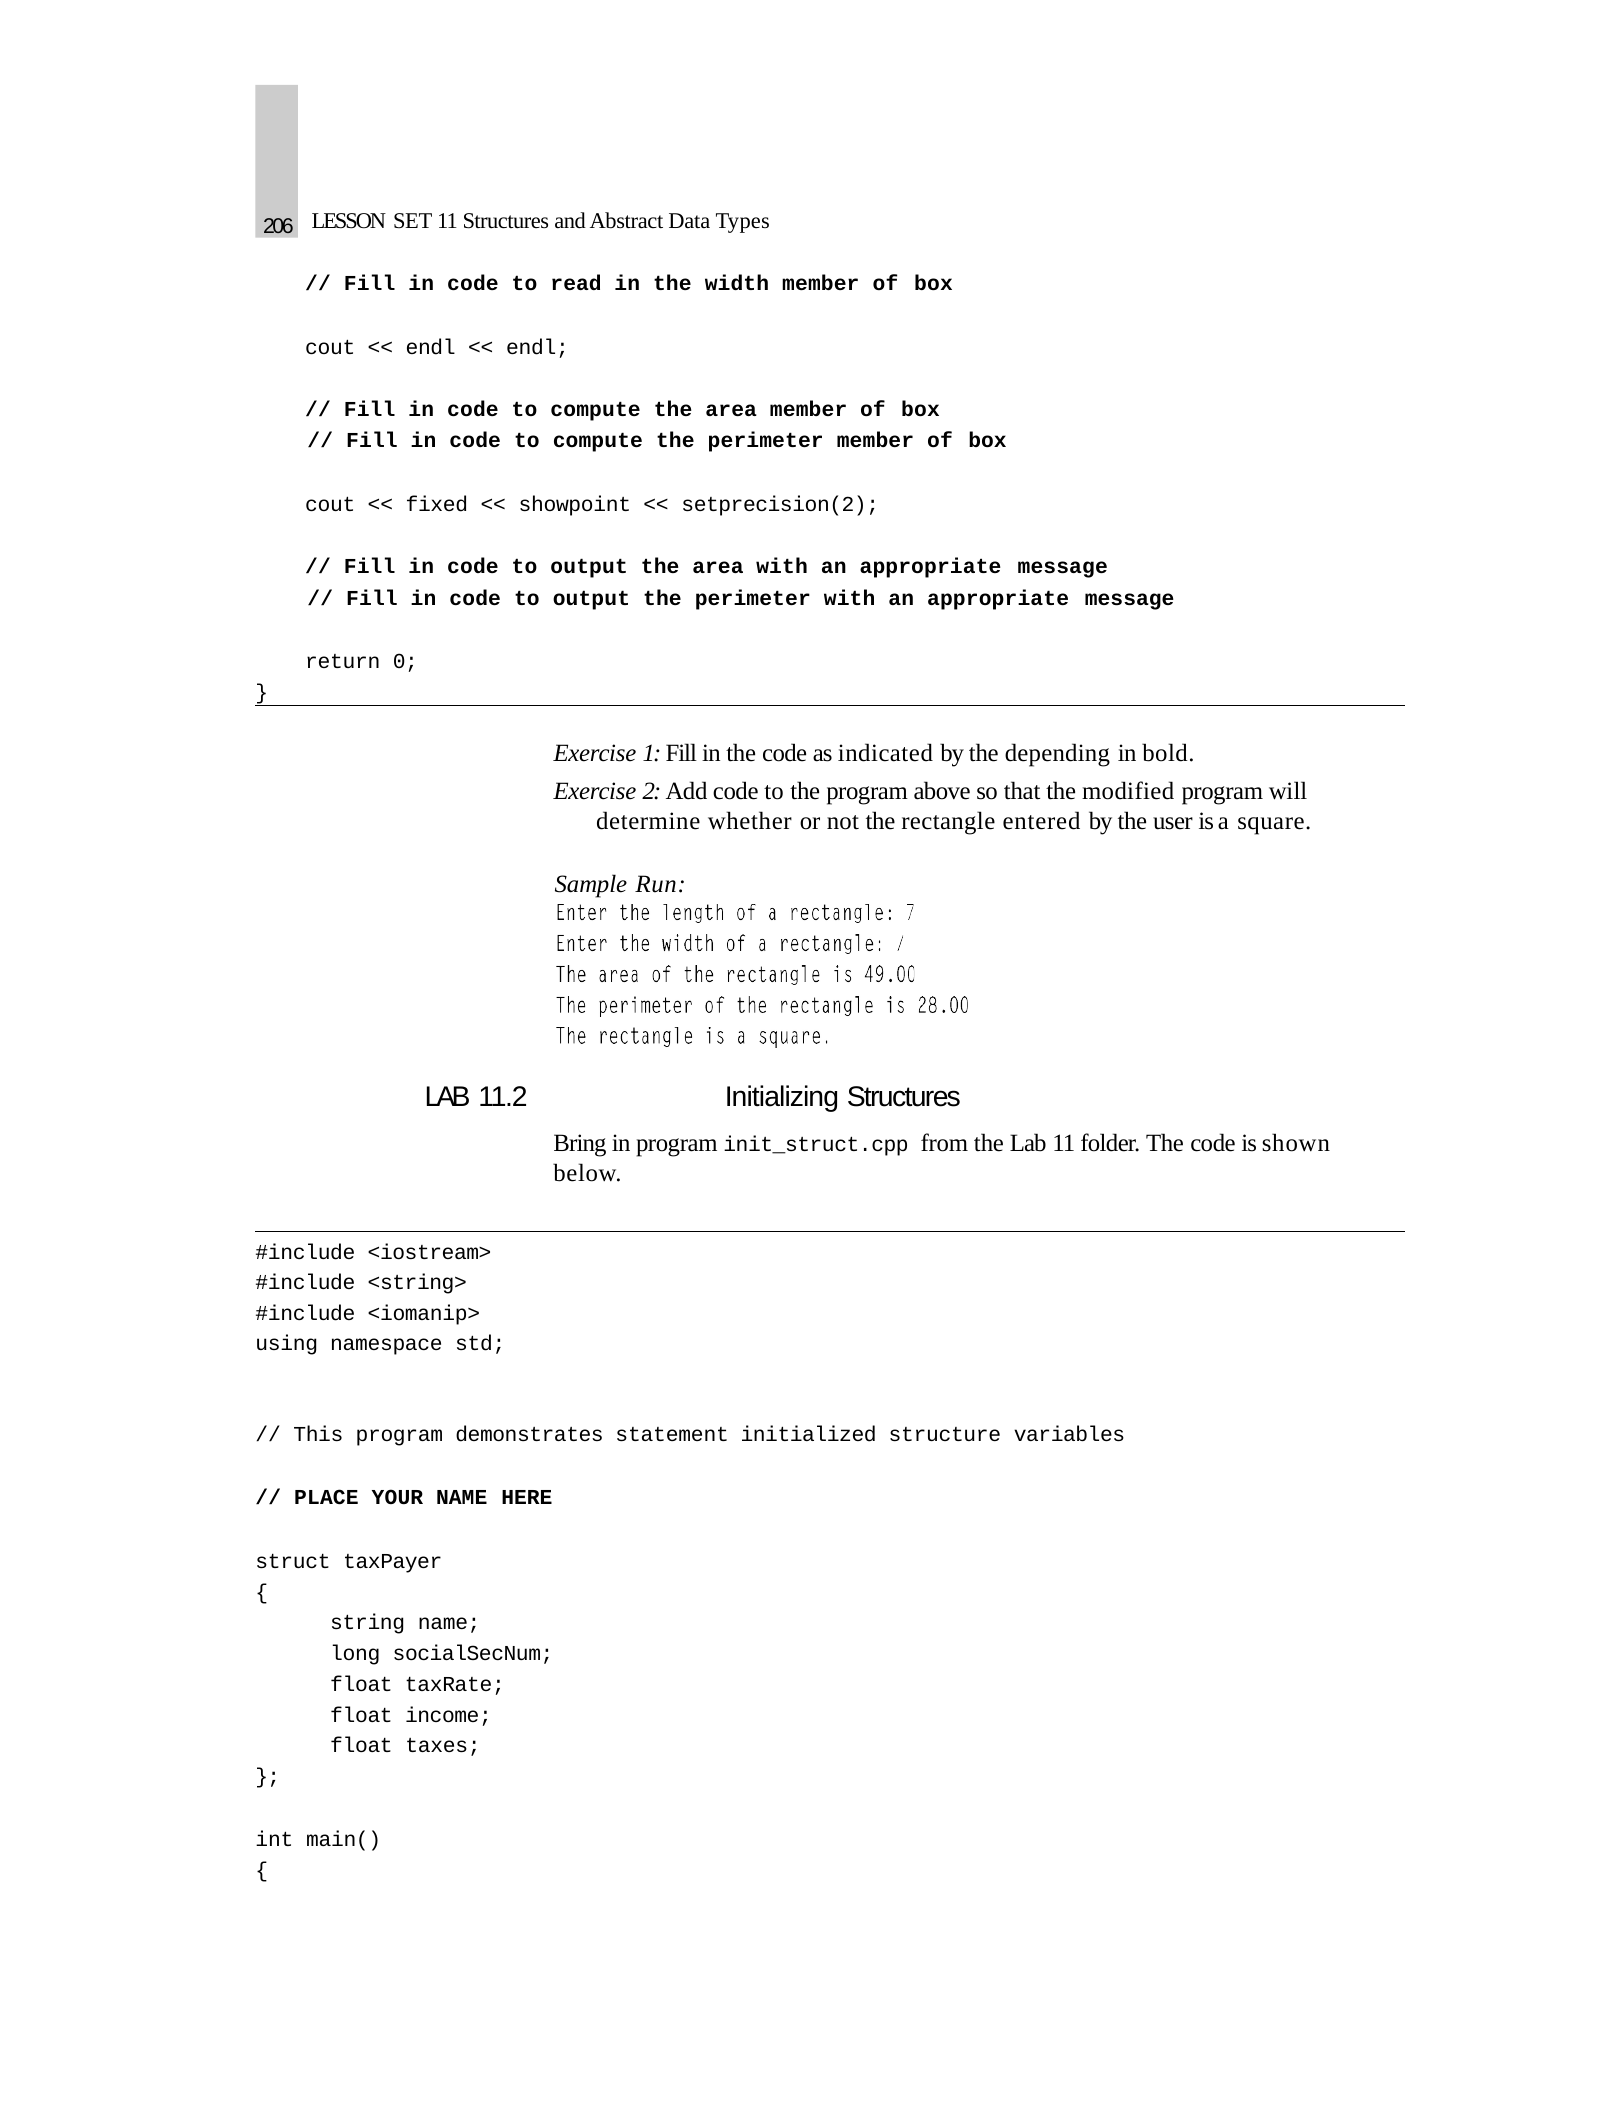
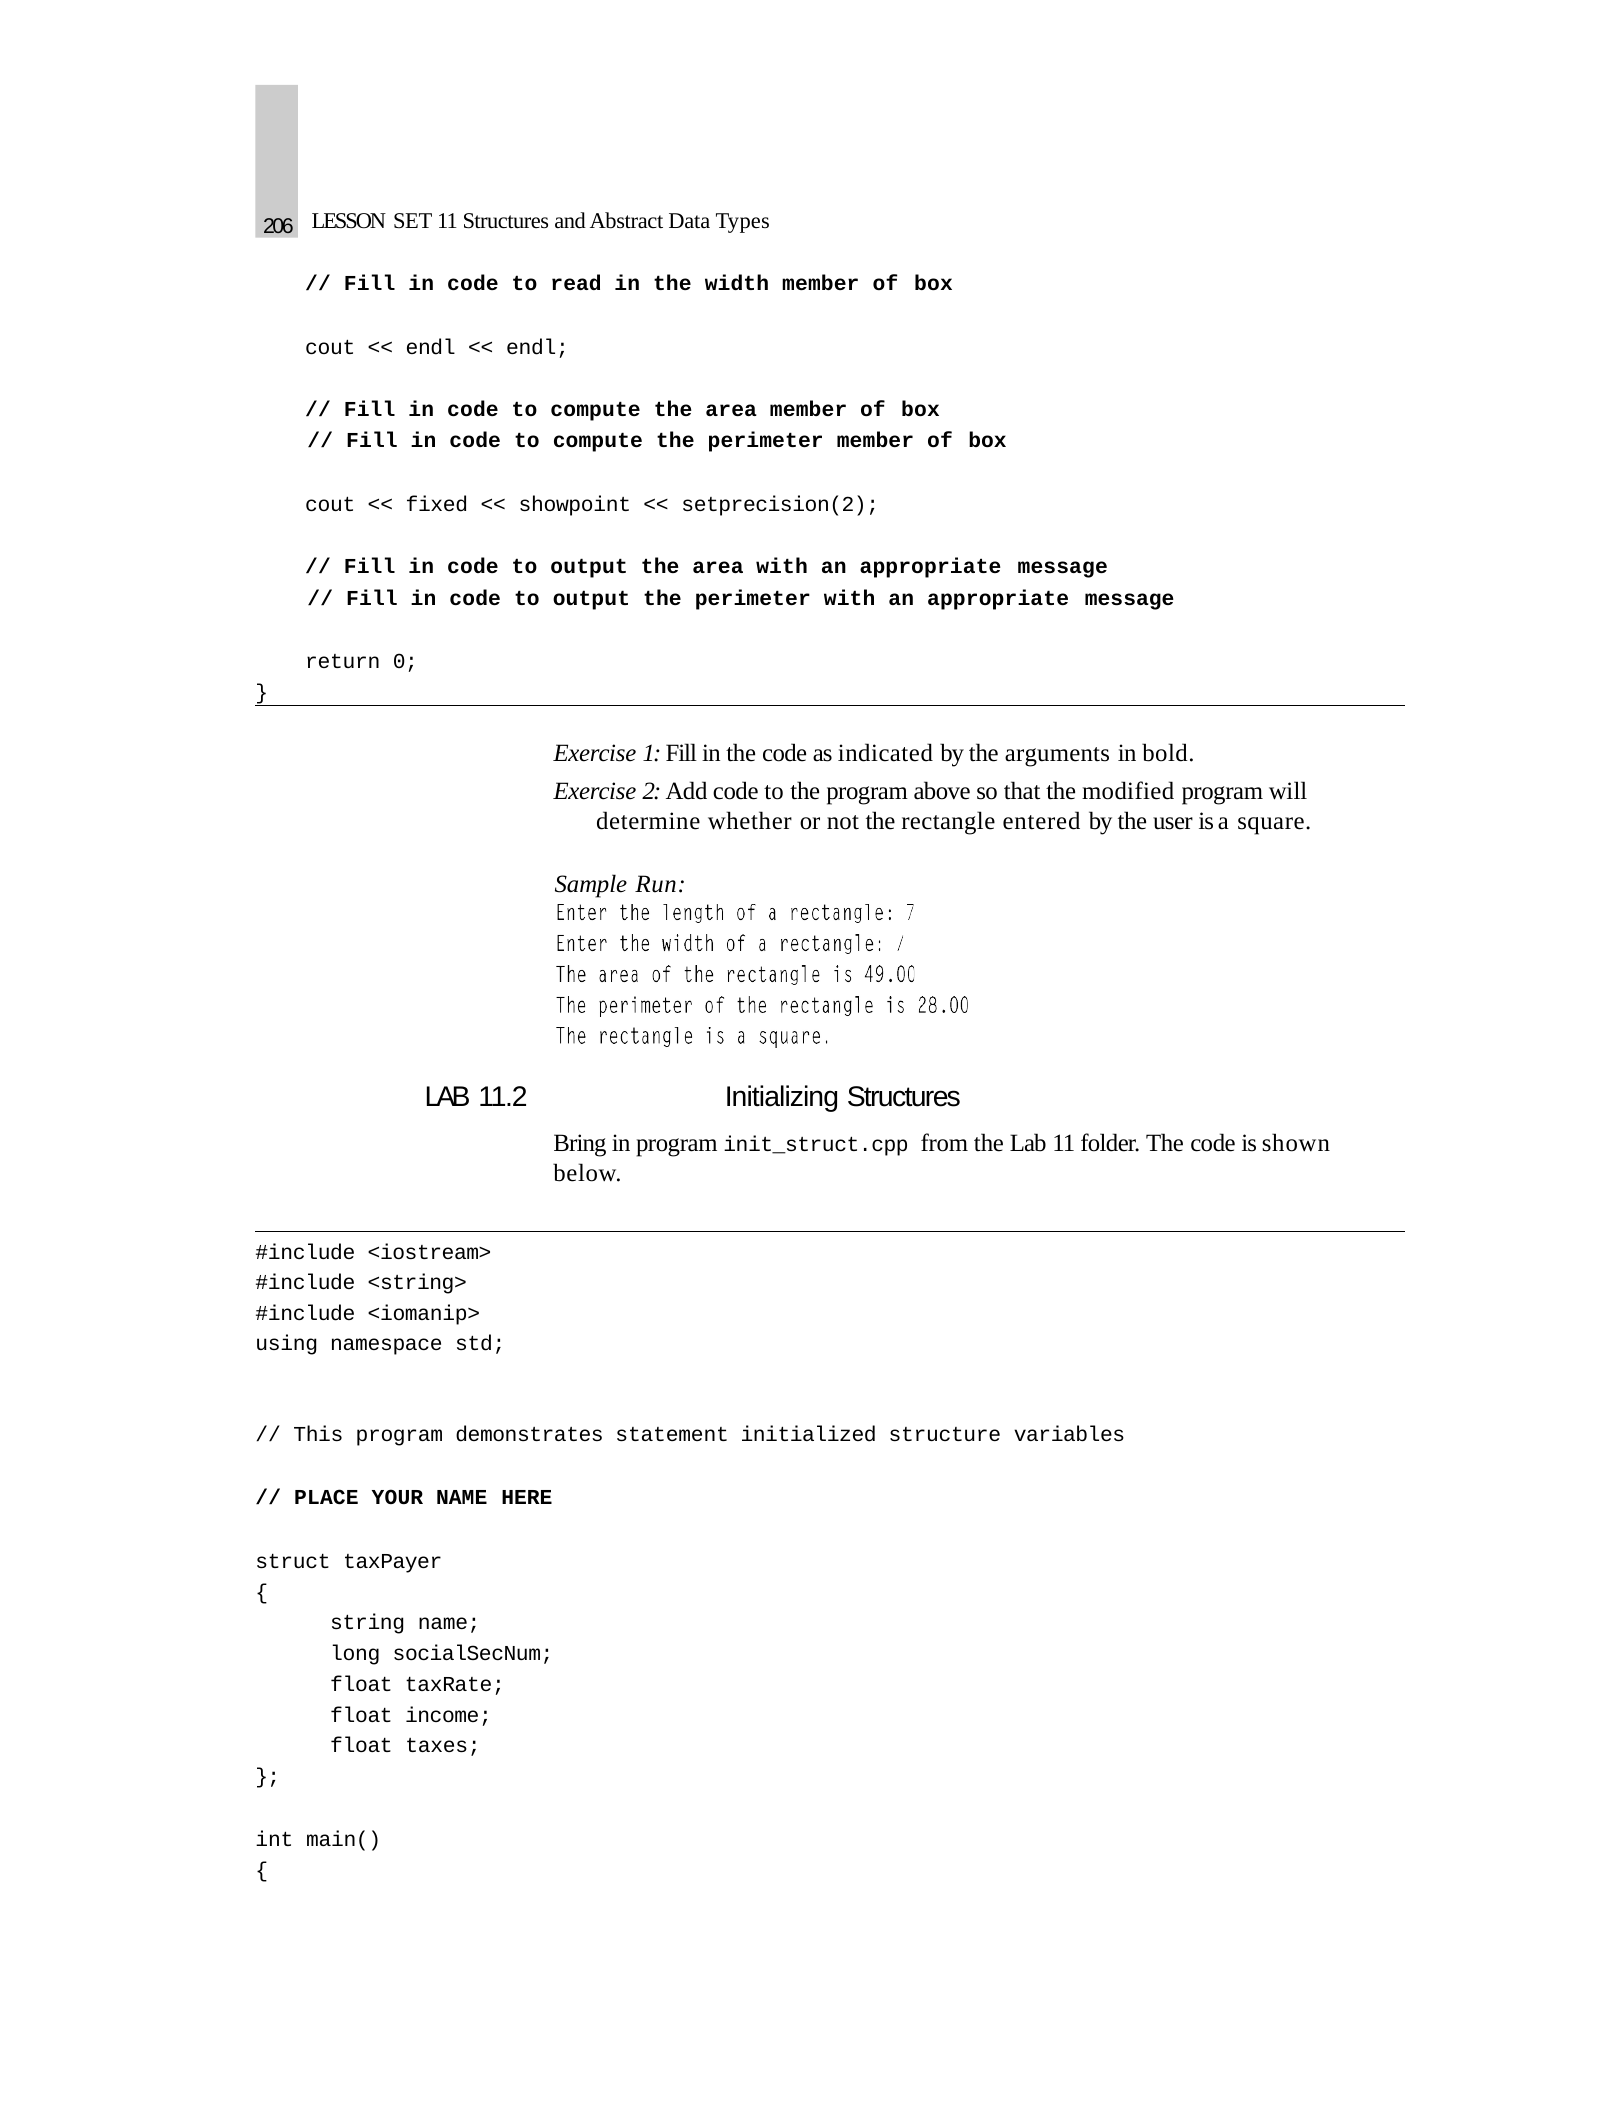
depending: depending -> arguments (1057, 753)
